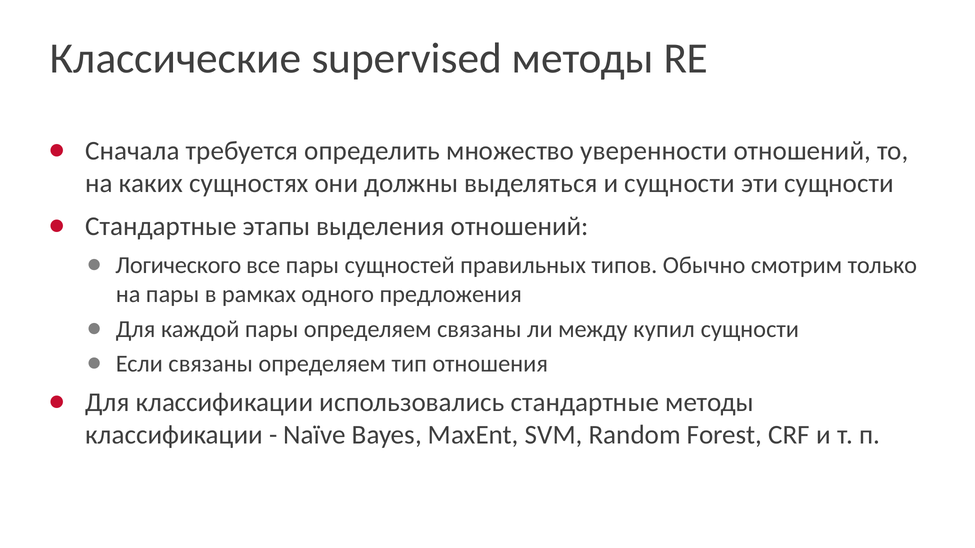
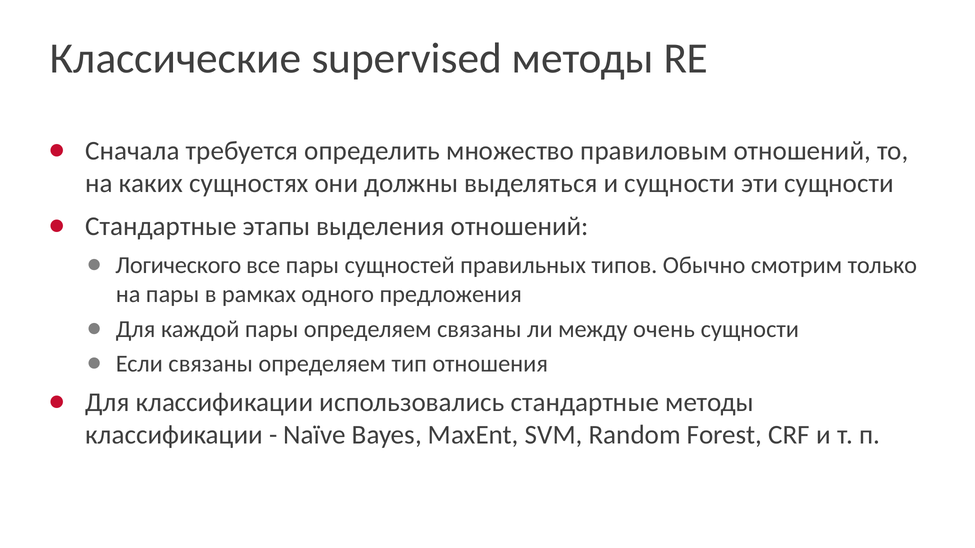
уверенности: уверенности -> правиловым (654, 151)
купил: купил -> очень (664, 329)
